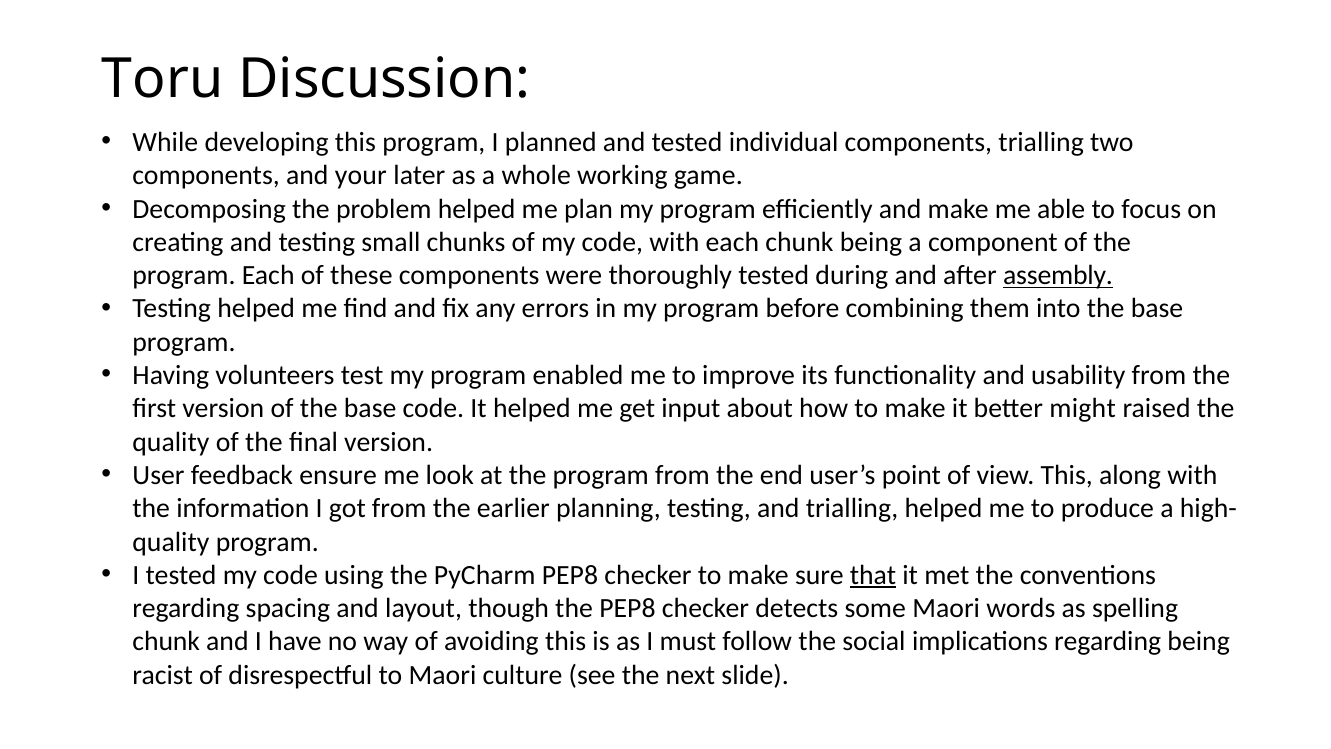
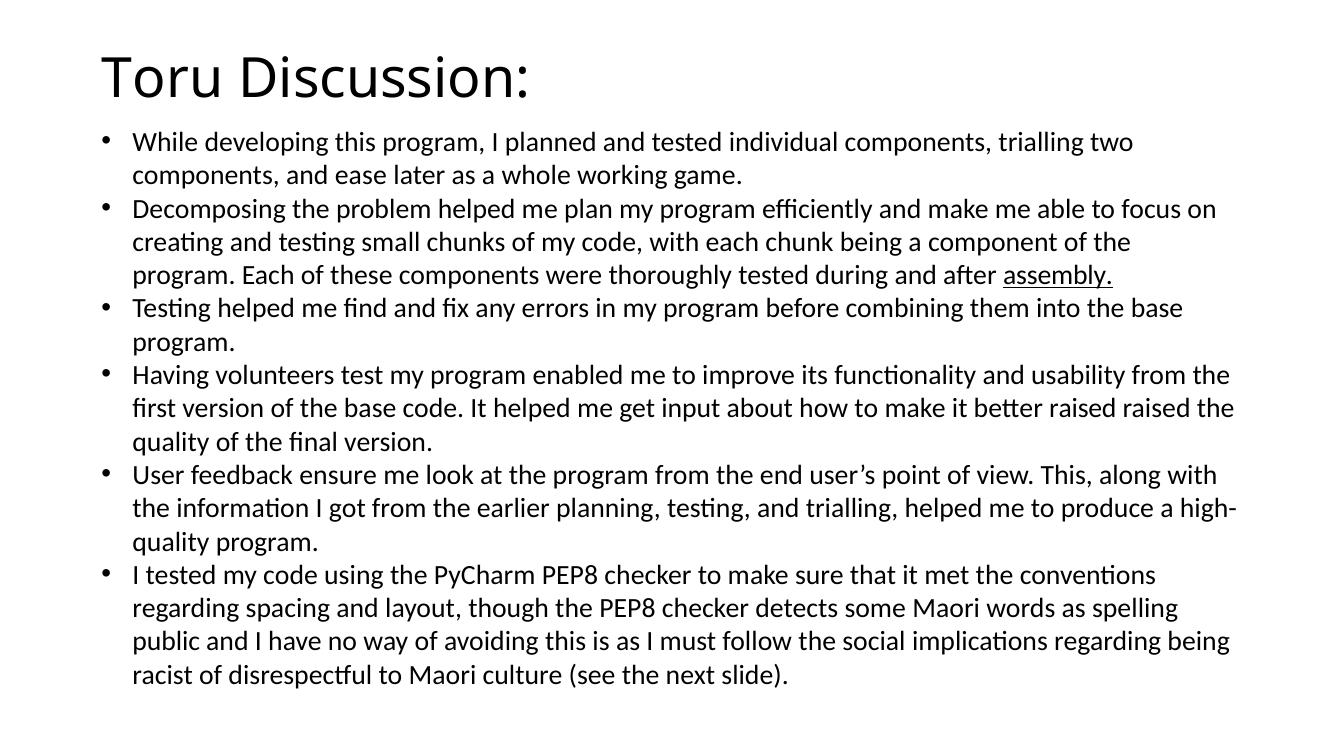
your: your -> ease (361, 175)
better might: might -> raised (1083, 408)
that underline: present -> none (873, 575)
chunk: chunk -> public (166, 642)
